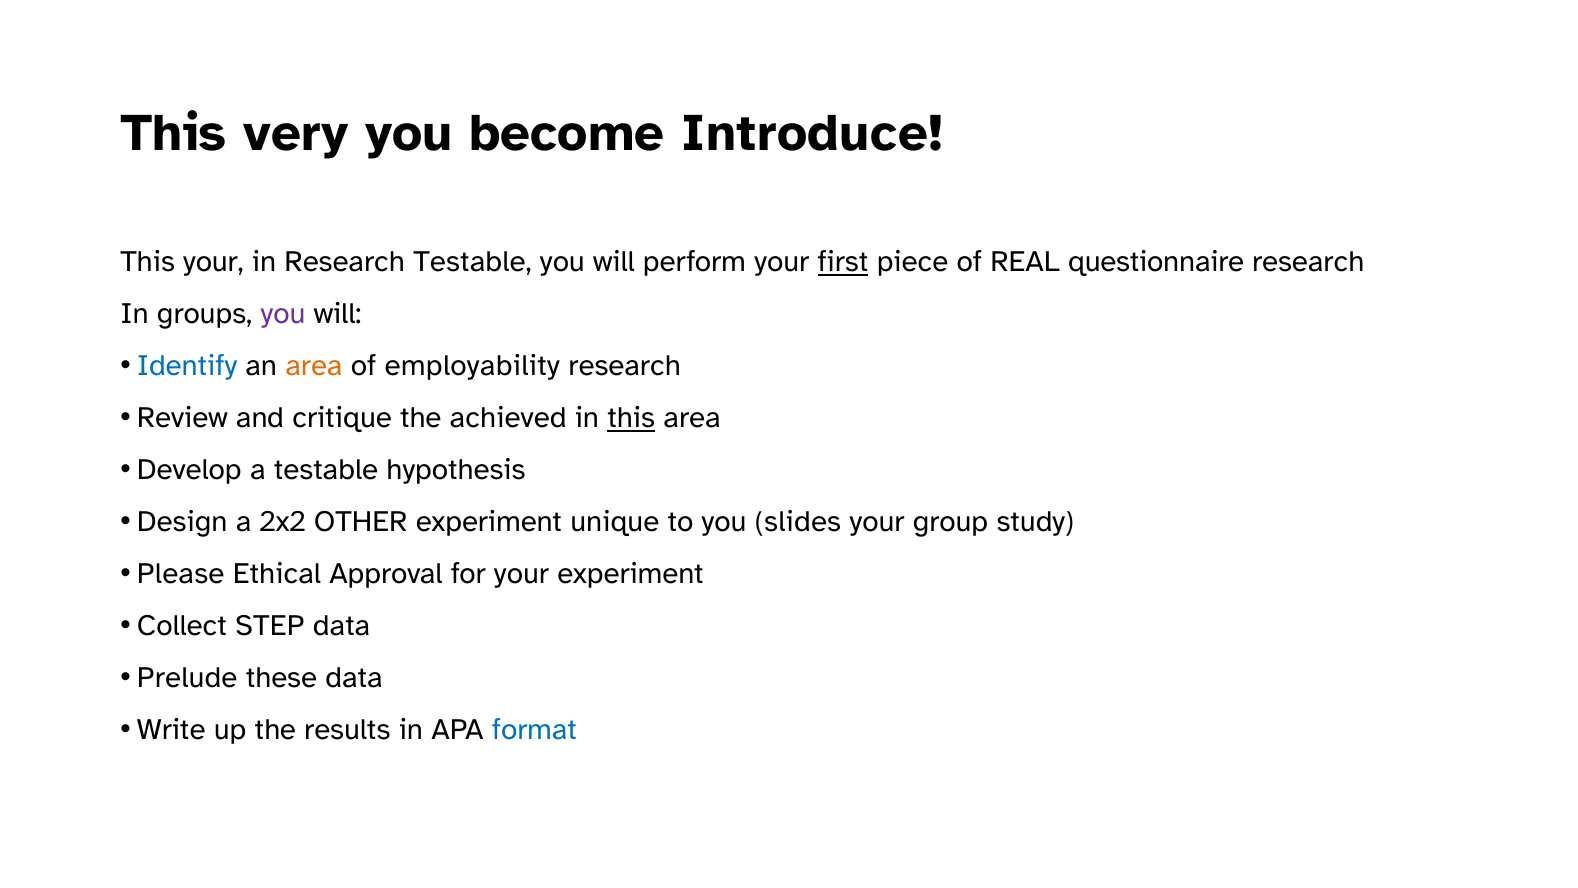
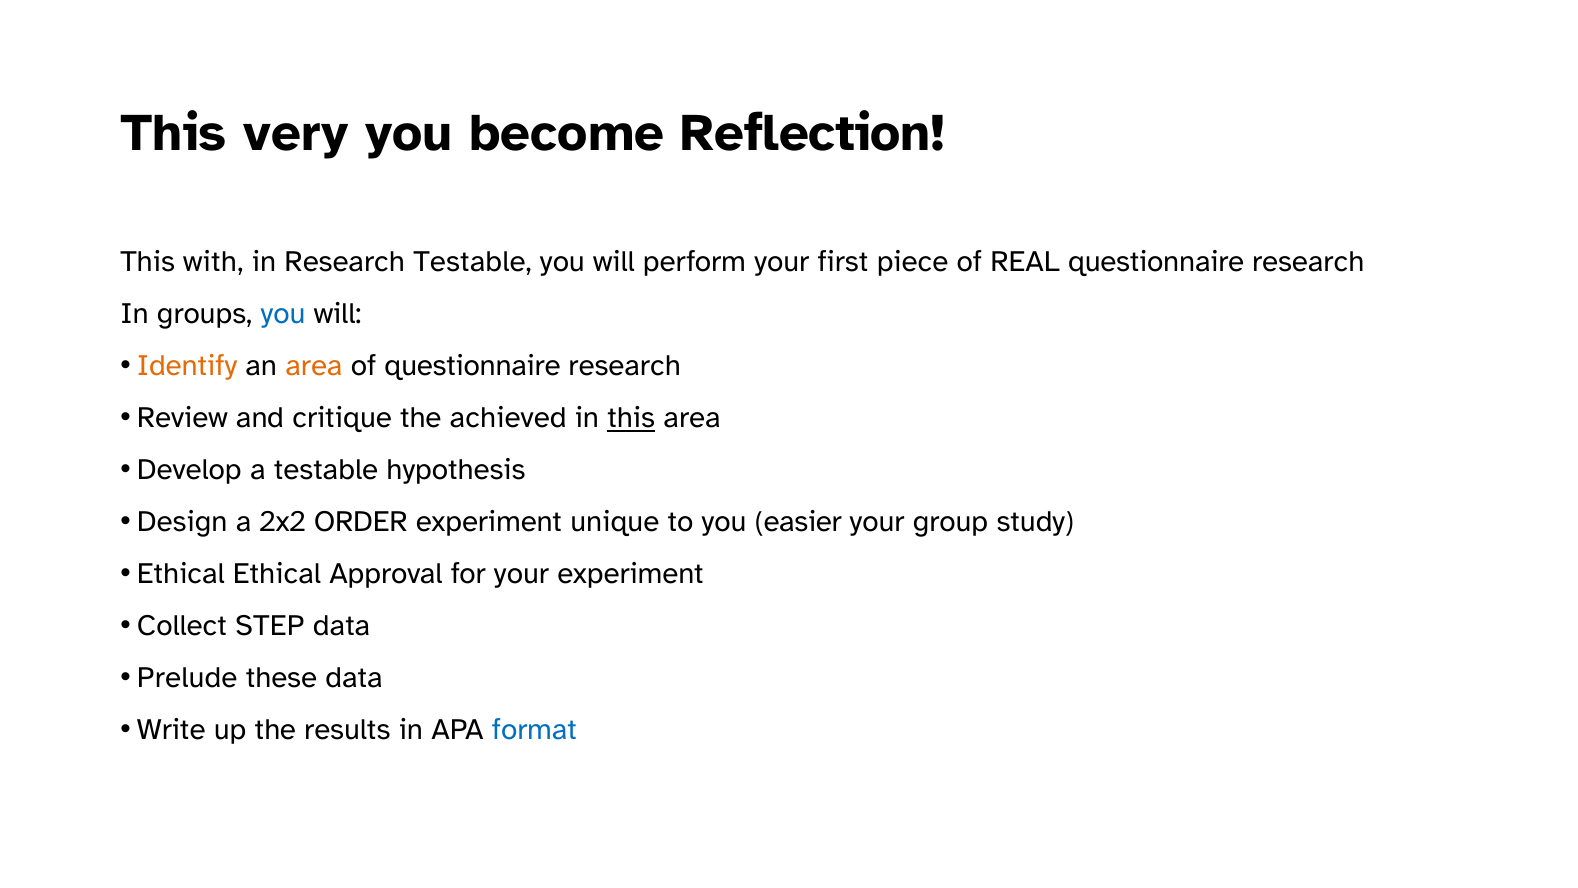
Introduce: Introduce -> Reflection (813, 133)
This your: your -> with (213, 262)
first underline: present -> none (843, 262)
you colour: purple -> blue (283, 314)
Identify colour: blue -> orange (187, 366)
of employability: employability -> questionnaire (472, 366)
OTHER: OTHER -> ORDER (361, 522)
slides: slides -> easier (798, 522)
Please: Please -> Ethical (181, 574)
